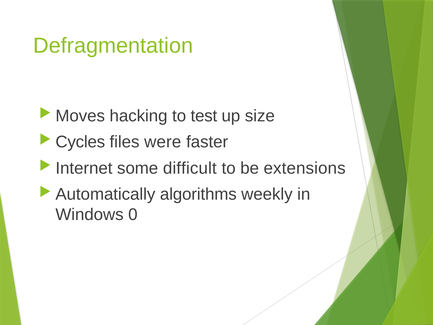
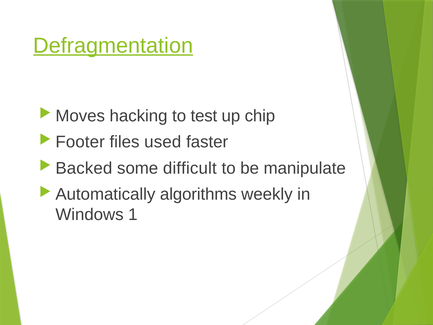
Defragmentation underline: none -> present (113, 46)
size: size -> chip (260, 116)
Cycles: Cycles -> Footer (80, 142)
were: were -> used (163, 142)
Internet: Internet -> Backed (84, 168)
extensions: extensions -> manipulate (305, 168)
0: 0 -> 1 (133, 214)
